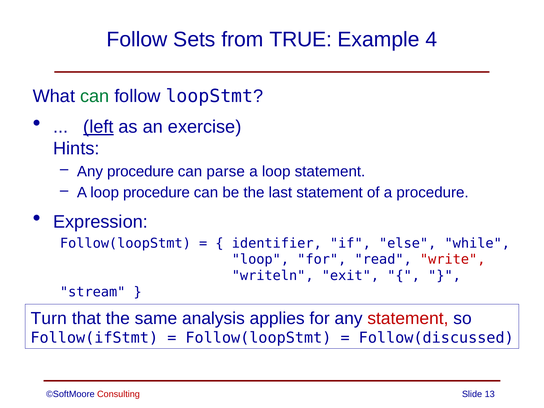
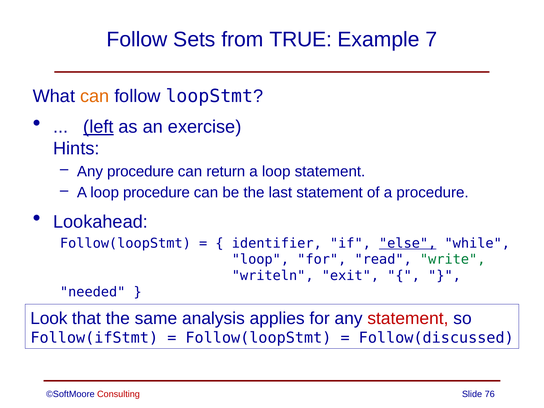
4: 4 -> 7 (431, 40)
can colour: green -> orange (95, 96)
parse: parse -> return (226, 171)
Expression: Expression -> Lookahead (101, 222)
else underline: none -> present (408, 243)
write colour: red -> green (453, 260)
stream: stream -> needed (93, 292)
Turn: Turn -> Look (49, 319)
13: 13 -> 76 (490, 394)
